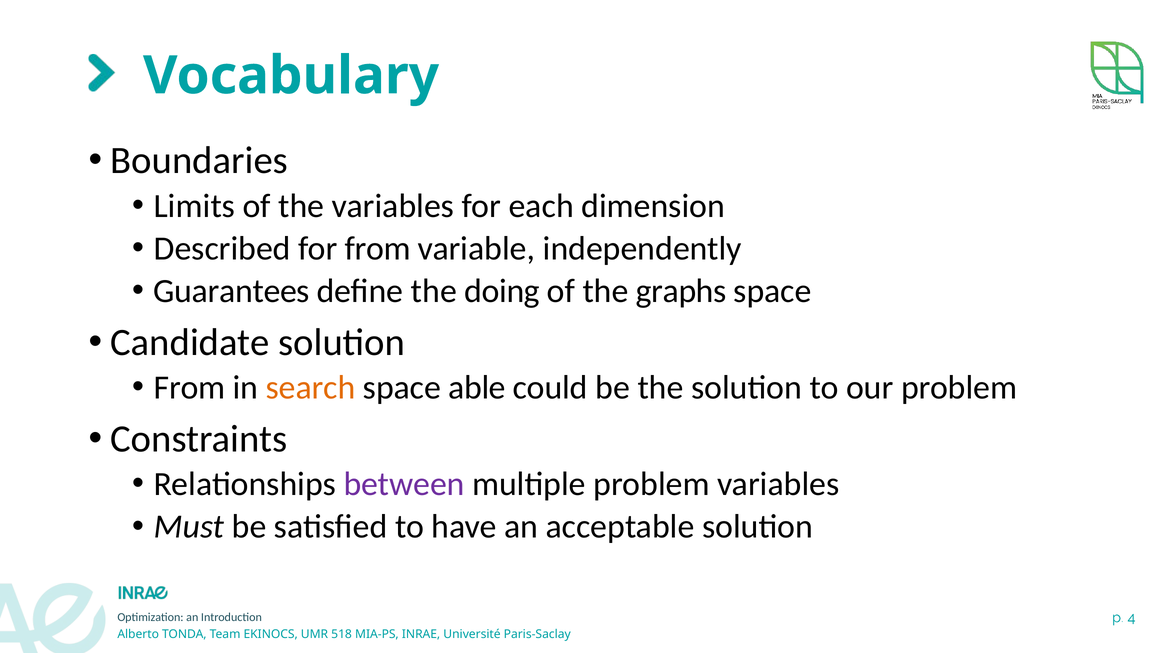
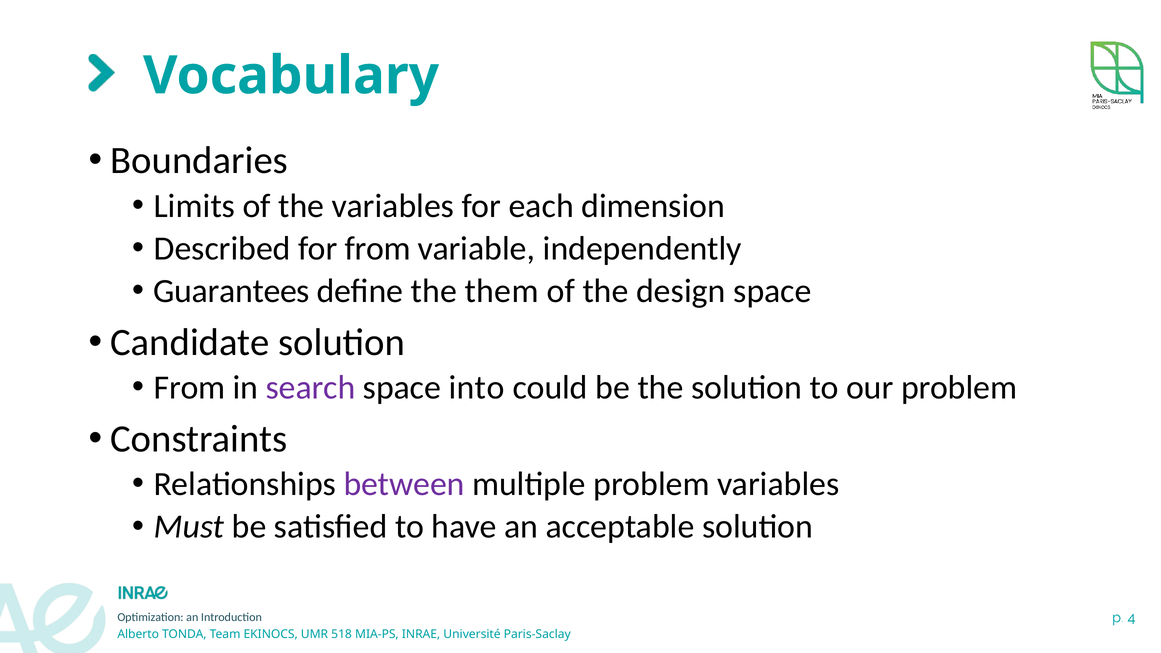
doing: doing -> them (502, 291)
graphs: graphs -> design (681, 291)
search colour: orange -> purple (310, 388)
able: able -> into (477, 388)
